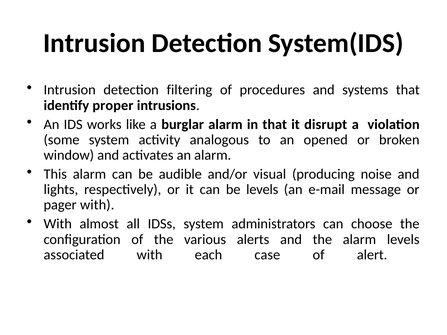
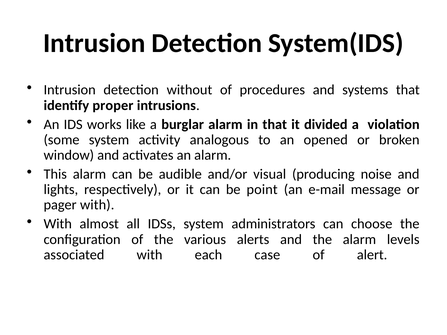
filtering: filtering -> without (189, 90)
disrupt: disrupt -> divided (326, 124)
be levels: levels -> point (262, 190)
